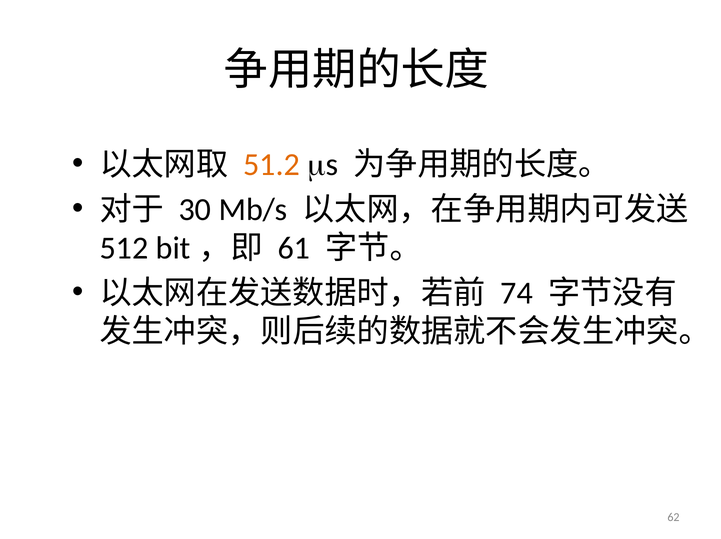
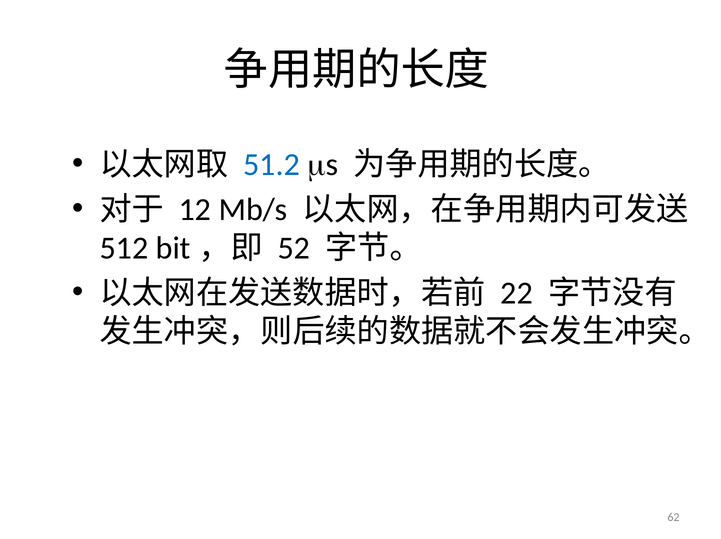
51.2 colour: orange -> blue (272, 165)
30: 30 -> 12 (195, 210)
61: 61 -> 52 (294, 248)
74: 74 -> 22 (517, 293)
